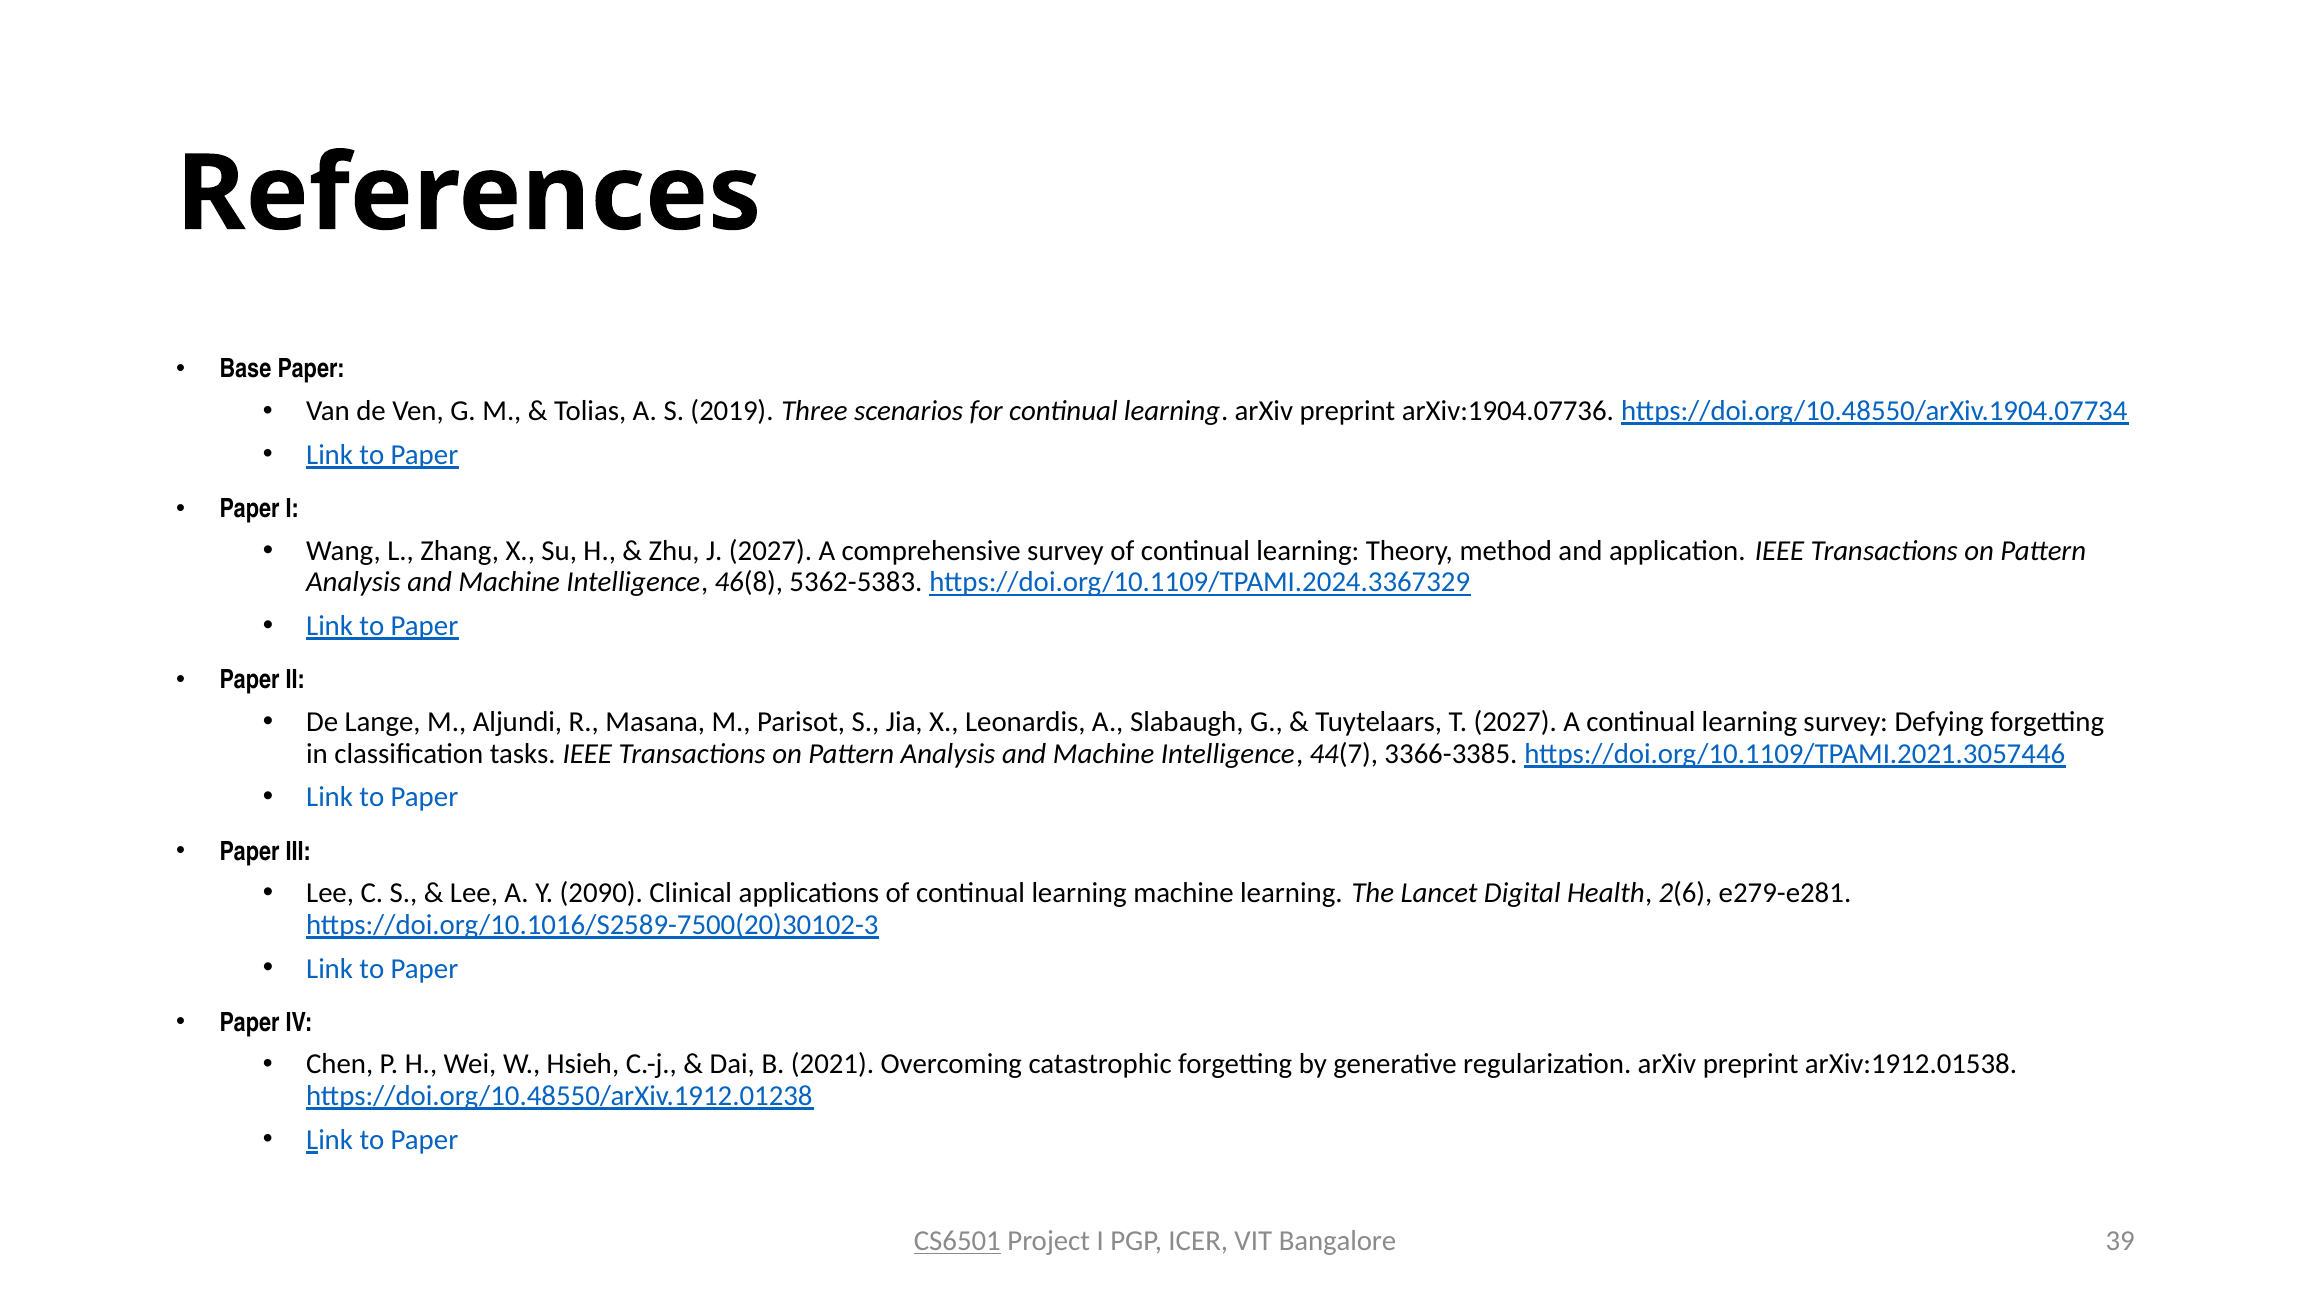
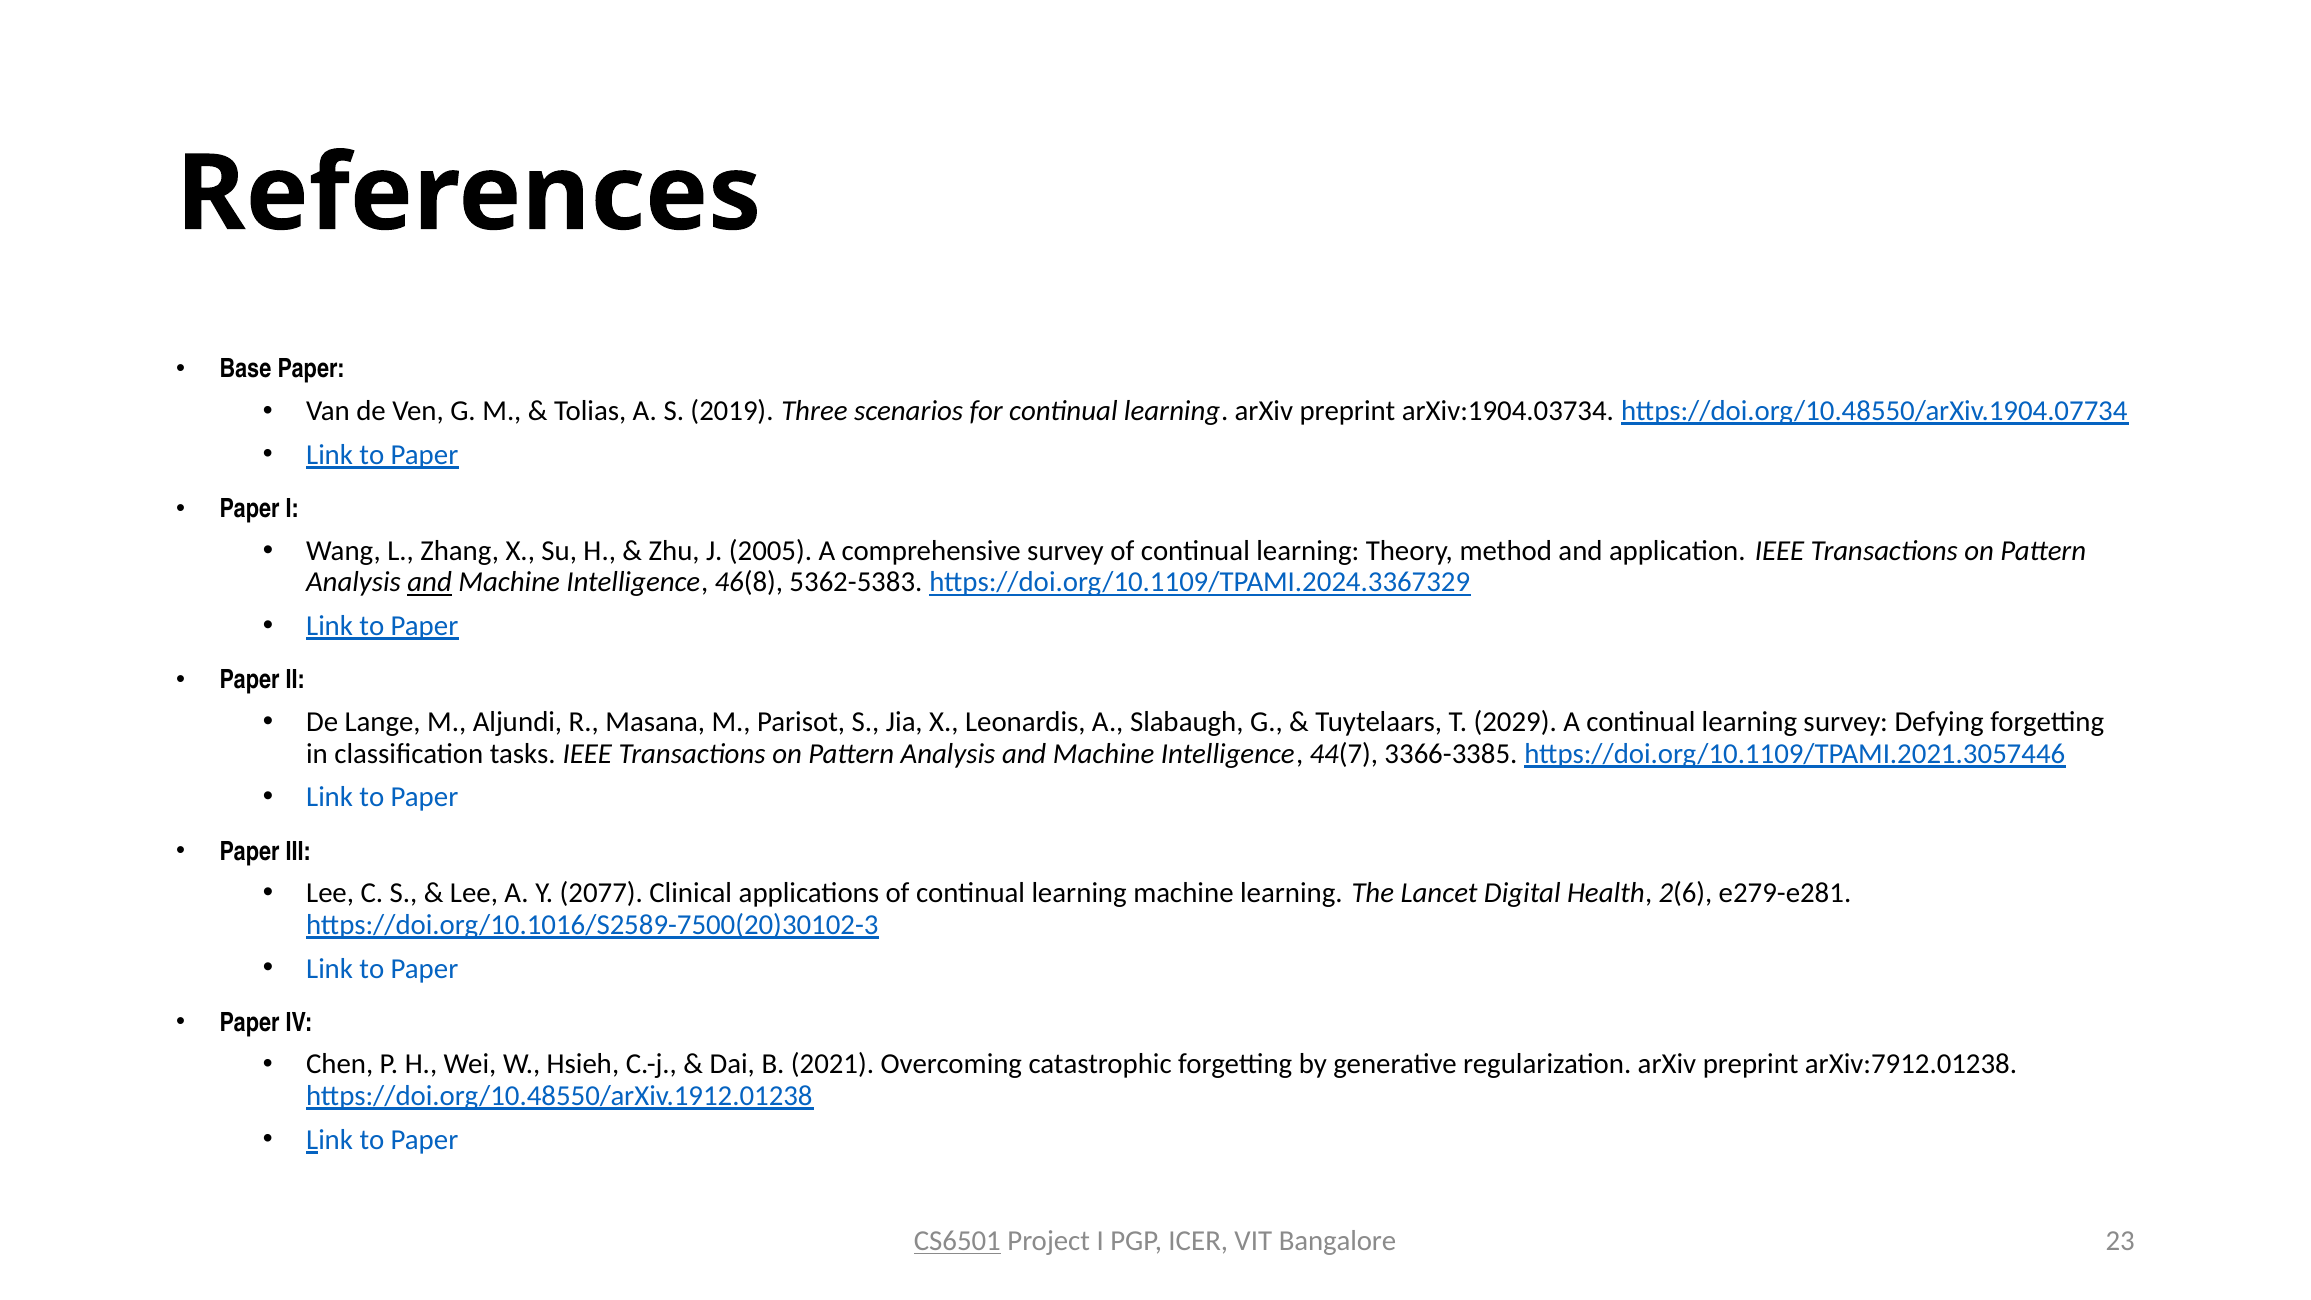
arXiv:1904.07736: arXiv:1904.07736 -> arXiv:1904.03734 (1508, 411)
J 2027: 2027 -> 2005 (770, 551)
and underline: none -> present (430, 582)
T 2027: 2027 -> 2029 (1515, 722)
2090: 2090 -> 2077 (601, 893)
arXiv:1912.01538: arXiv:1912.01538 -> arXiv:7912.01238 (1911, 1064)
39: 39 -> 23 (2120, 1241)
